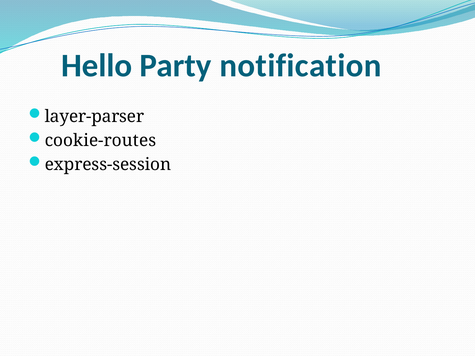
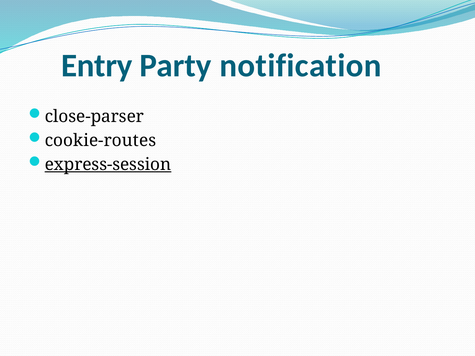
Hello: Hello -> Entry (97, 66)
layer-parser: layer-parser -> close-parser (94, 117)
express-session underline: none -> present (108, 165)
